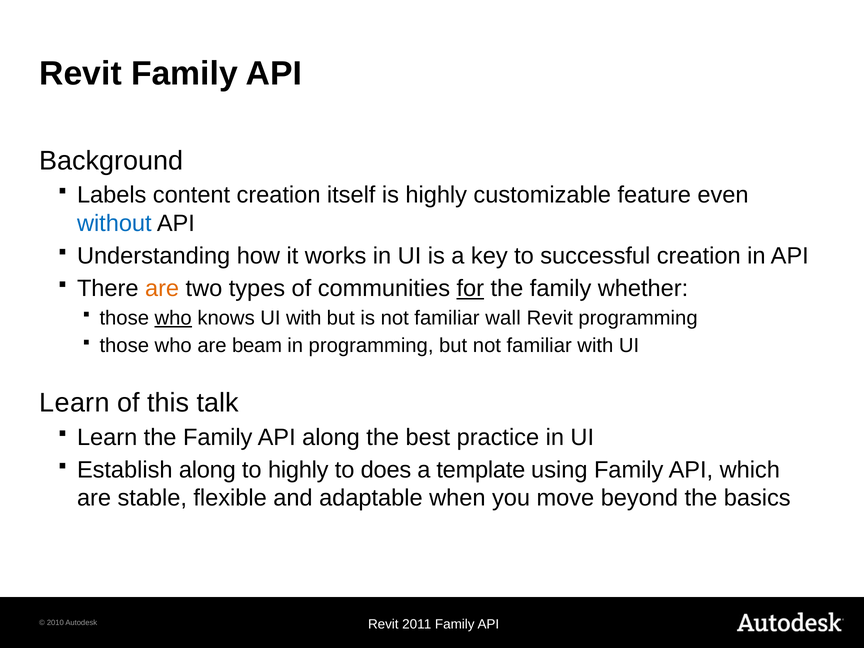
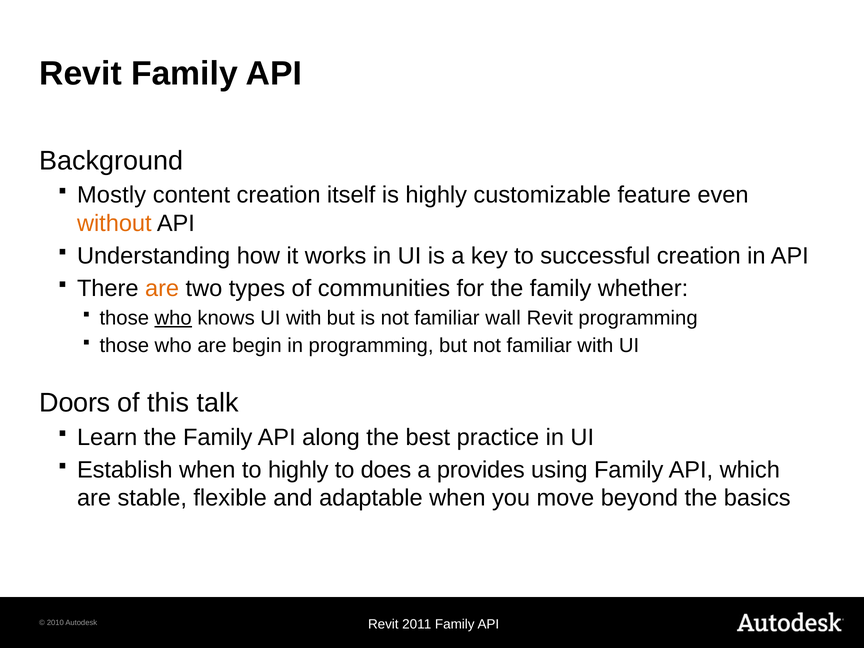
Labels: Labels -> Mostly (112, 195)
without colour: blue -> orange (114, 223)
for underline: present -> none (470, 288)
beam: beam -> begin (257, 346)
Learn: Learn -> Doors (75, 403)
Establish along: along -> when (207, 470)
template: template -> provides (481, 470)
